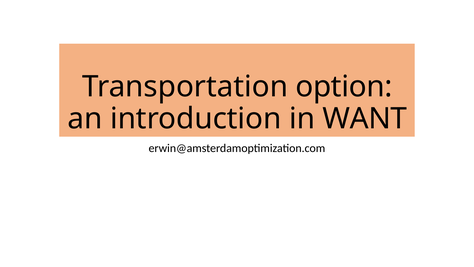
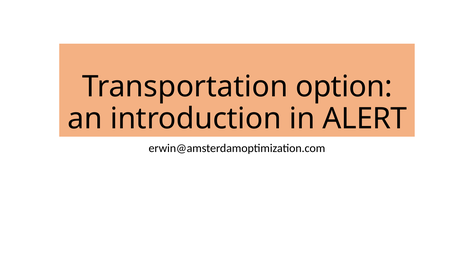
WANT: WANT -> ALERT (365, 118)
